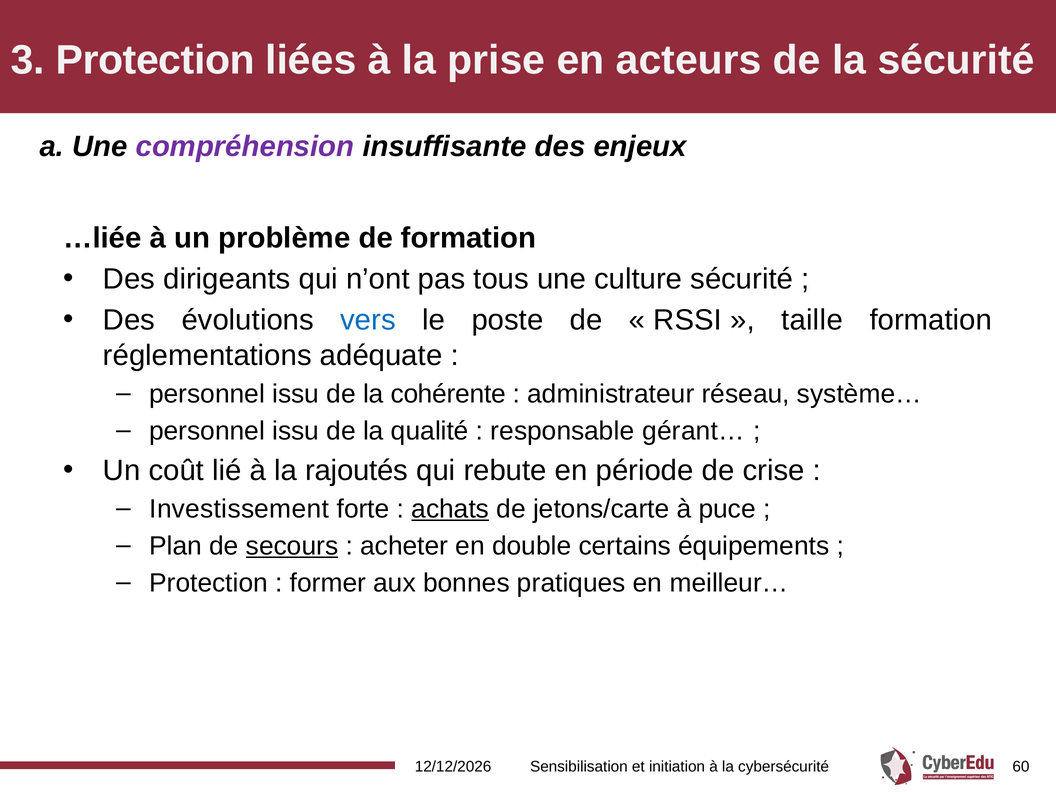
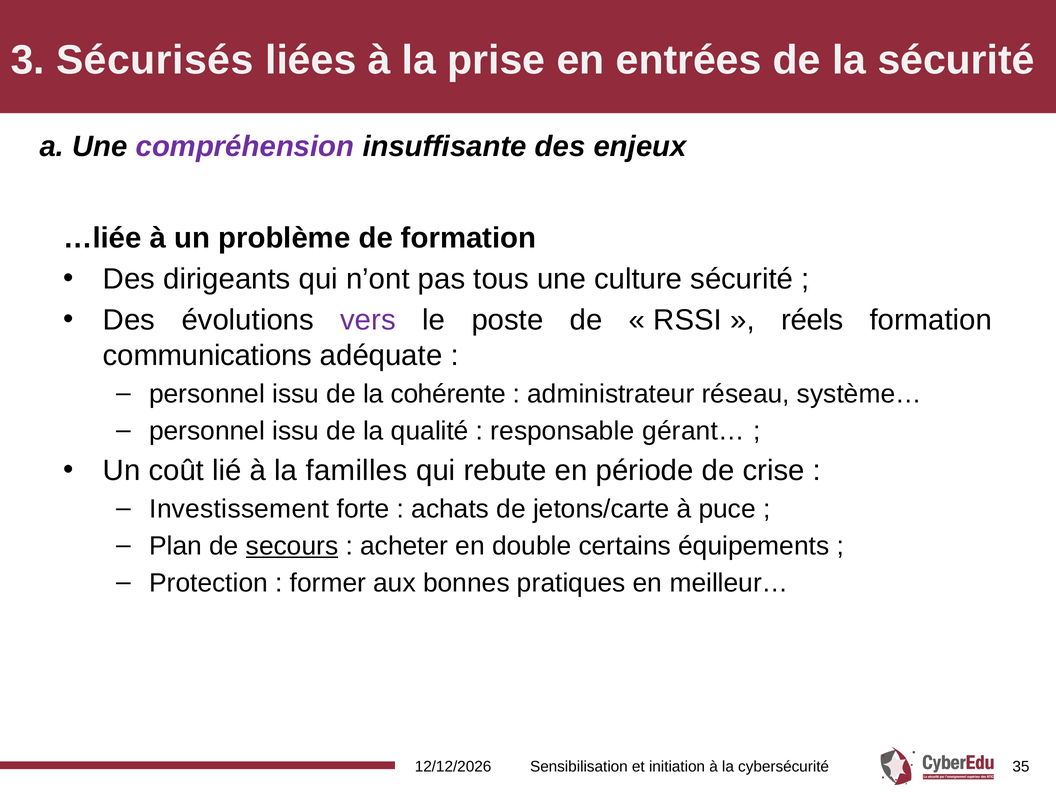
3 Protection: Protection -> Sécurisés (155, 60)
acteurs: acteurs -> entrées (689, 60)
vers colour: blue -> purple (368, 320)
taille: taille -> réels (812, 320)
réglementations: réglementations -> communications (208, 356)
rajoutés: rajoutés -> familles (356, 471)
achats underline: present -> none (450, 509)
60: 60 -> 35 (1021, 767)
